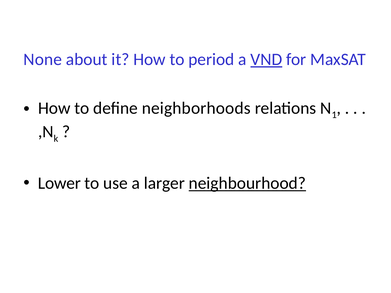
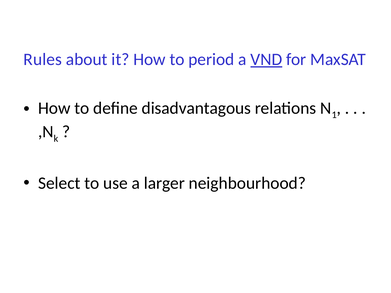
None: None -> Rules (43, 59)
neighborhoods: neighborhoods -> disadvantagous (196, 108)
Lower: Lower -> Select (59, 183)
neighbourhood underline: present -> none (247, 183)
